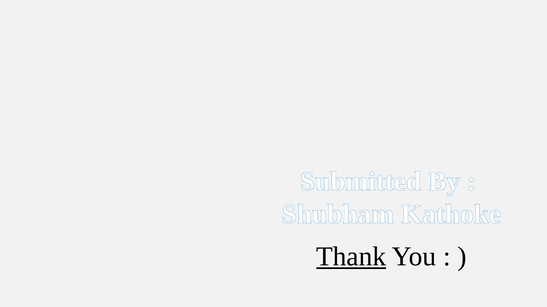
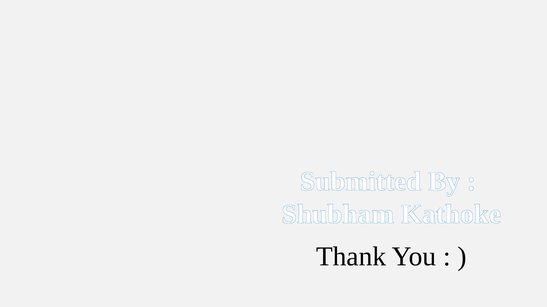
Thank underline: present -> none (351, 257)
